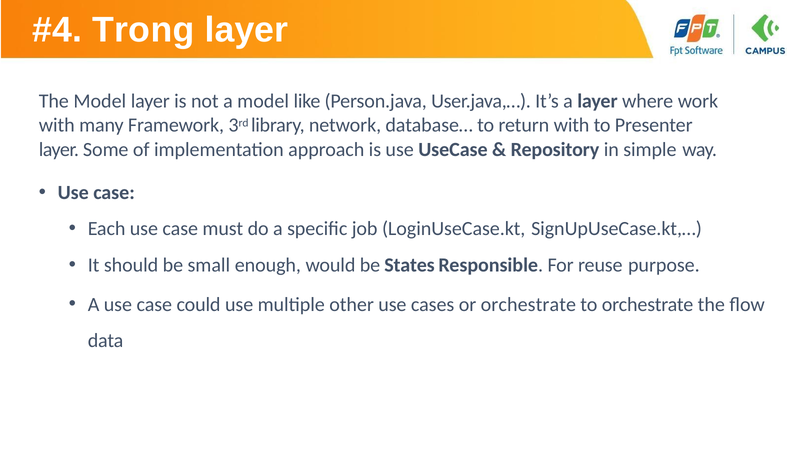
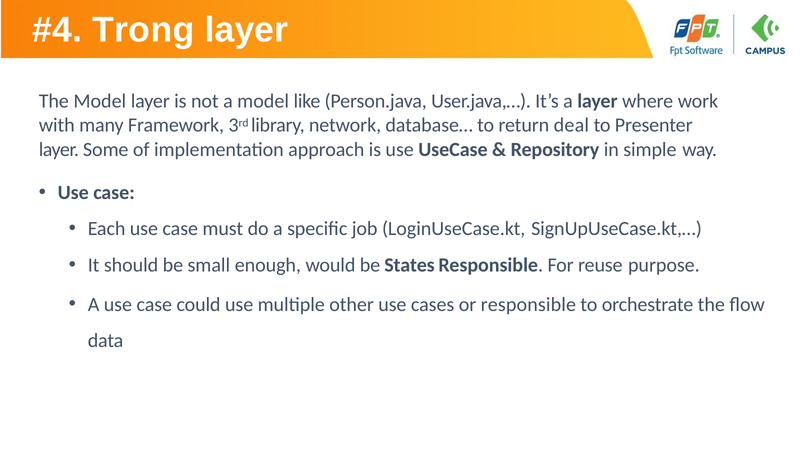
return with: with -> deal (571, 125)
or orchestrate: orchestrate -> responsible (528, 304)
